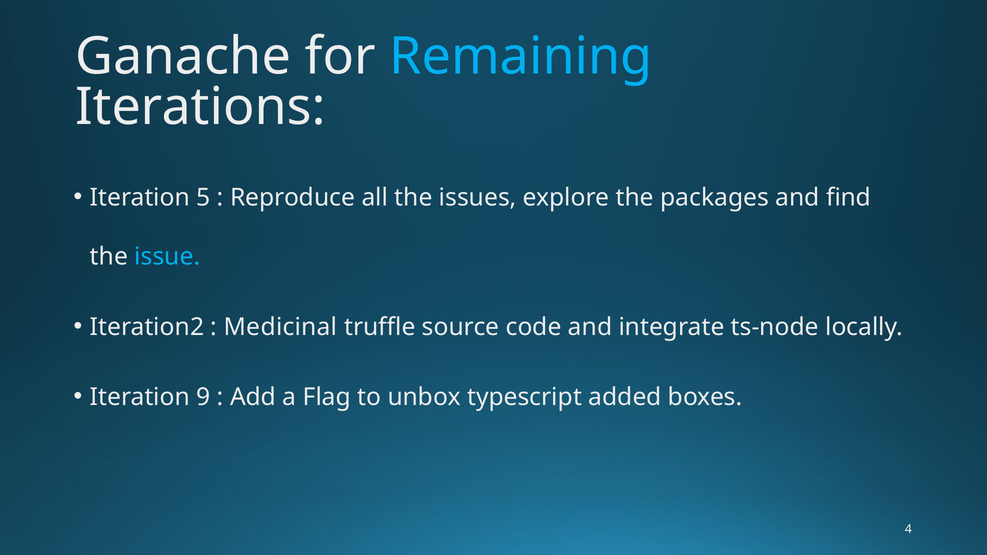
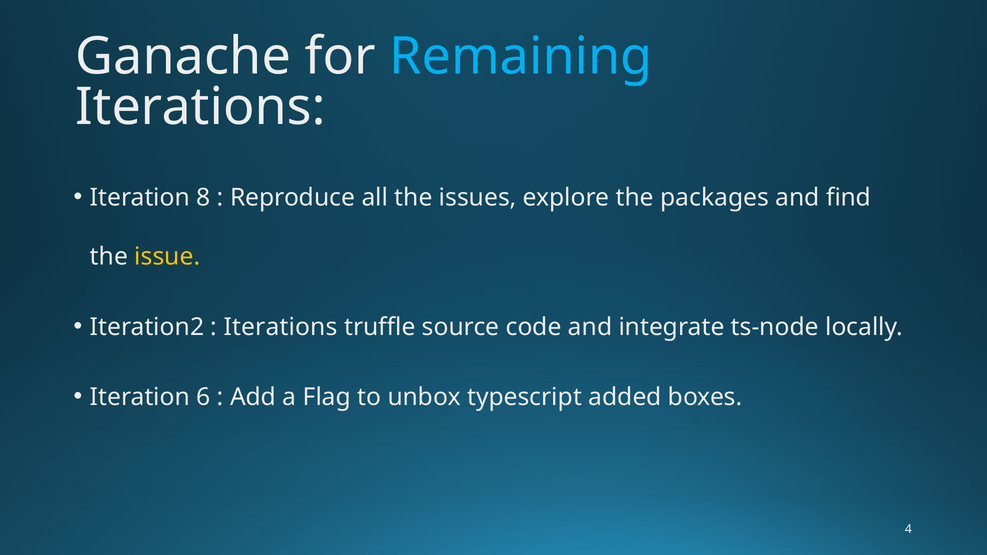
5: 5 -> 8 (204, 198)
issue colour: light blue -> yellow (167, 257)
Medicinal: Medicinal -> Iterations (281, 327)
9: 9 -> 6 (204, 397)
